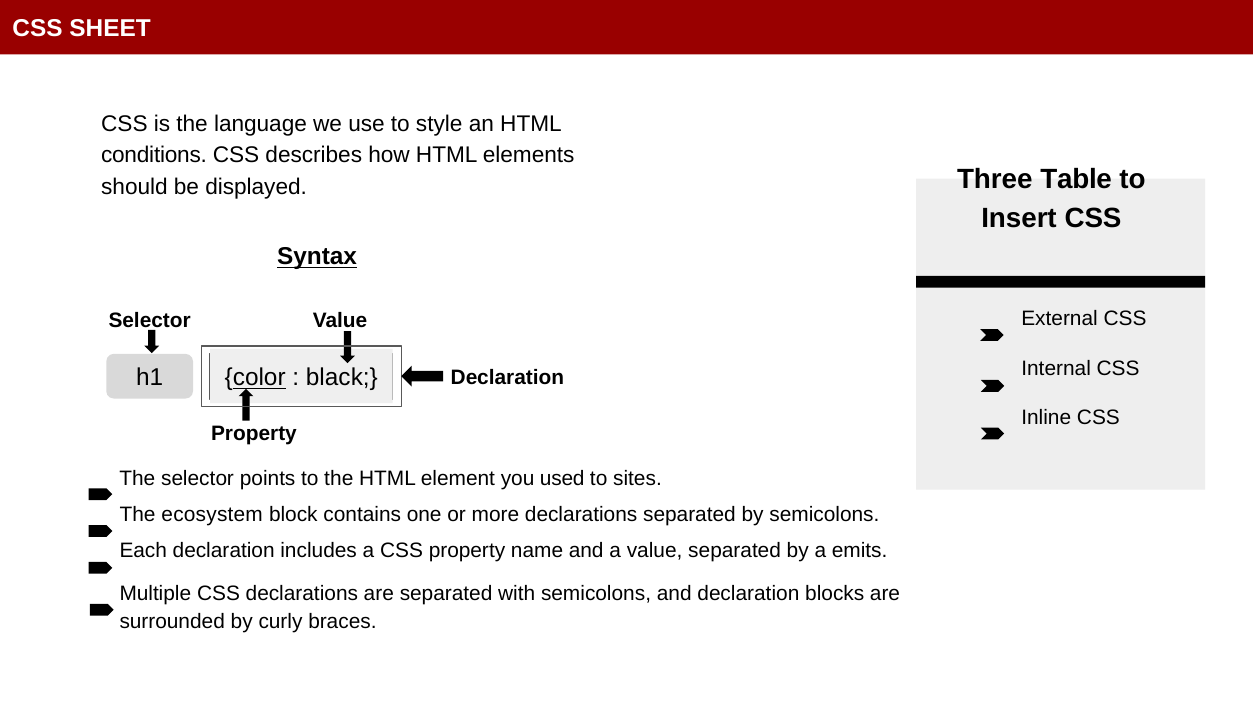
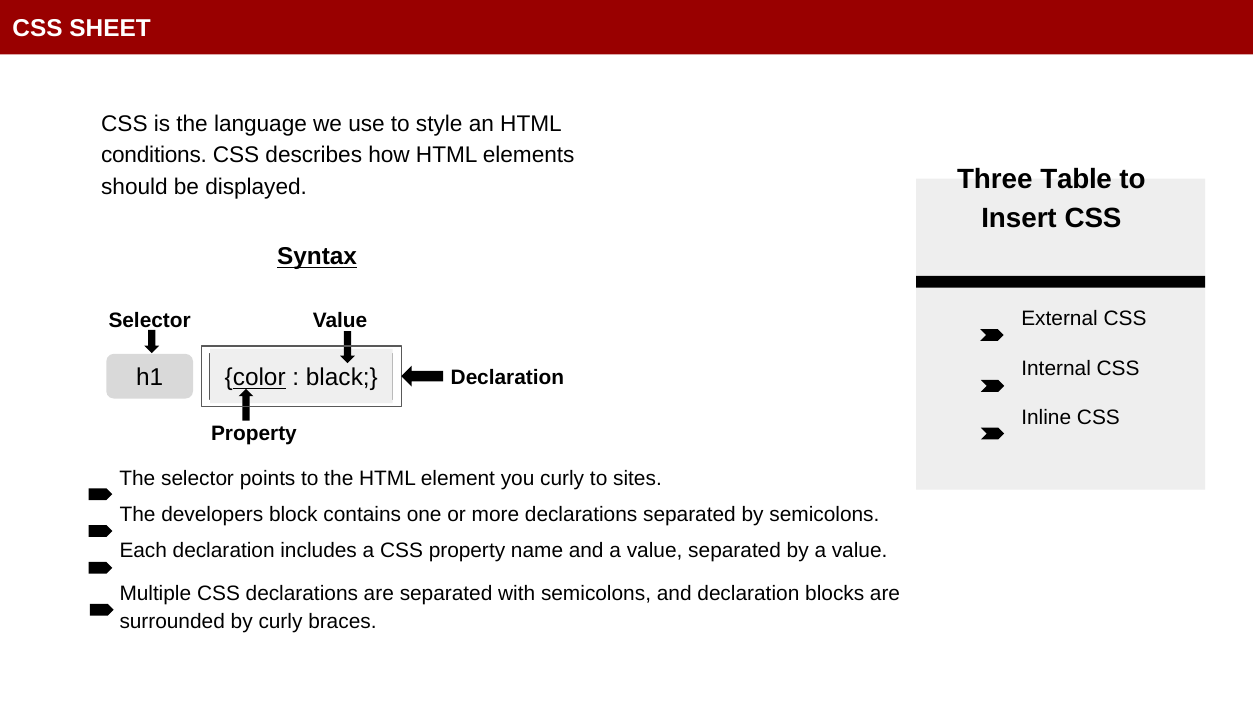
you used: used -> curly (562, 478)
ecosystem: ecosystem -> developers (212, 515)
by a emits: emits -> value (860, 550)
